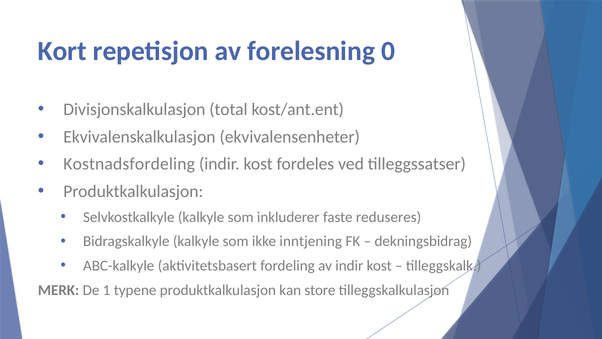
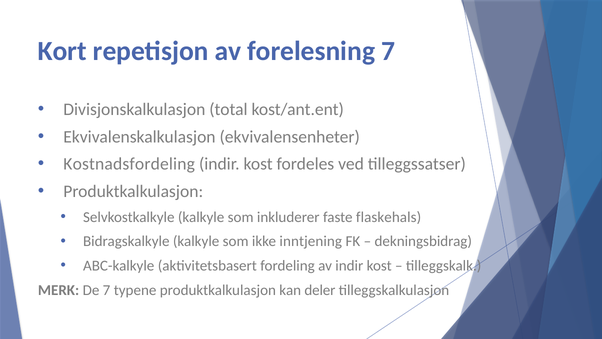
forelesning 0: 0 -> 7 (388, 51)
reduseres: reduseres -> flaskehals (389, 217)
De 1: 1 -> 7 (107, 290)
store: store -> deler (320, 290)
